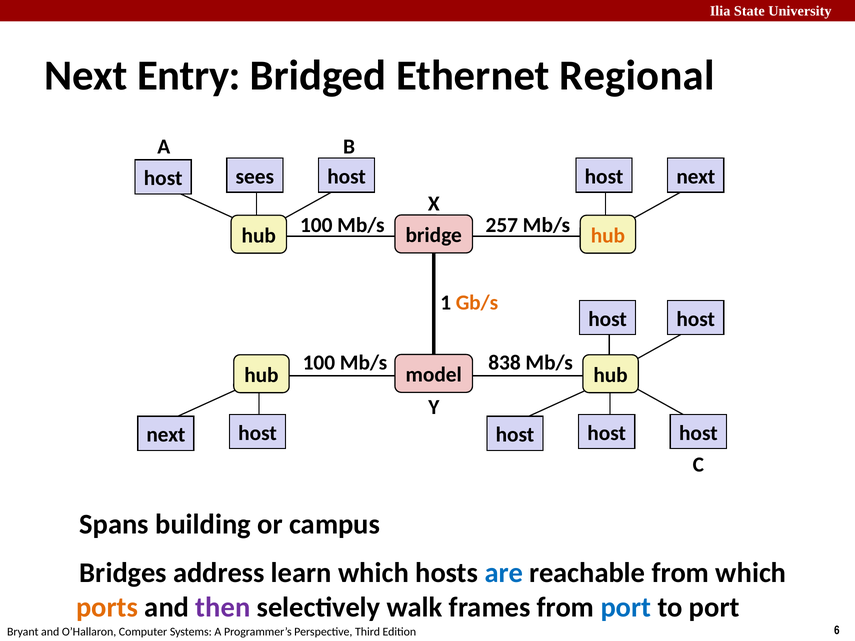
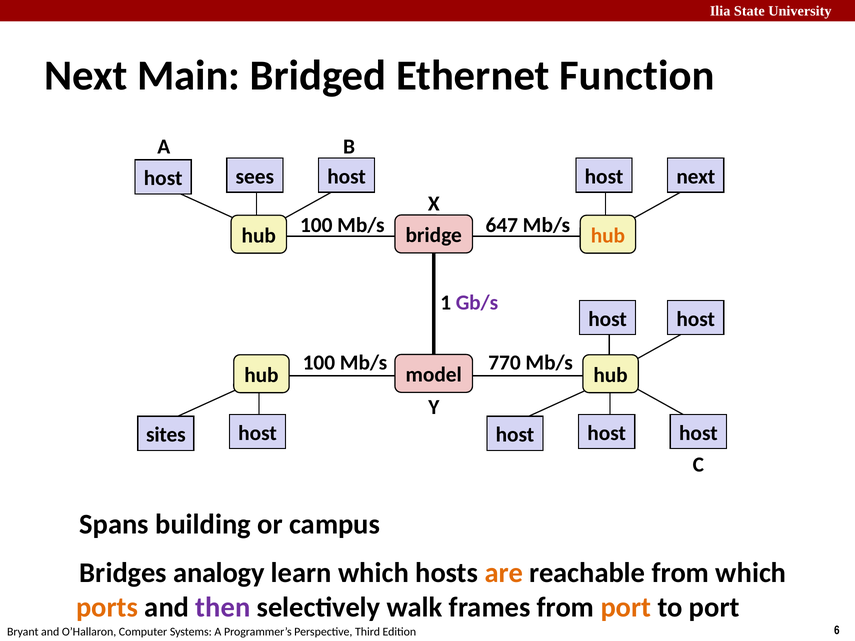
Entry: Entry -> Main (189, 76)
Regional: Regional -> Function (637, 76)
257: 257 -> 647 (502, 225)
Gb/s colour: orange -> purple (477, 303)
838: 838 -> 770 (504, 363)
next: next -> sites (166, 435)
address: address -> analogy (219, 573)
are colour: blue -> orange (504, 573)
port colour: blue -> orange (626, 607)
